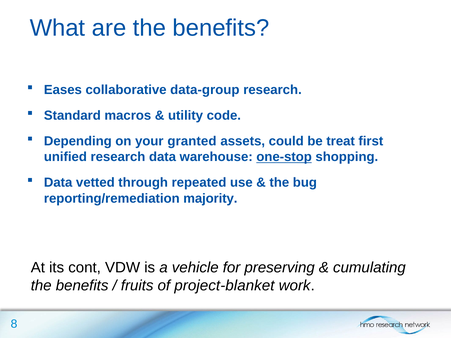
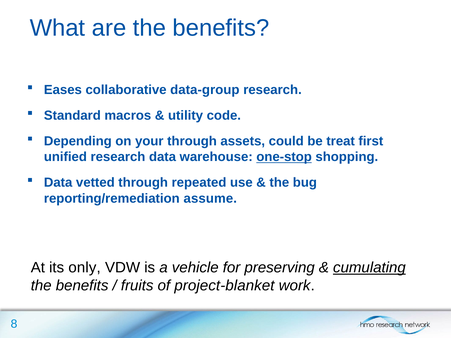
your granted: granted -> through (192, 141)
majority: majority -> assume (210, 198)
cont: cont -> only (85, 268)
cumulating underline: none -> present (369, 268)
